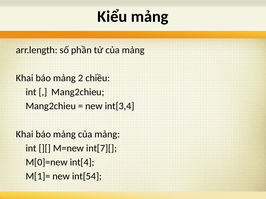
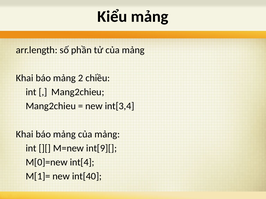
int[7][: int[7][ -> int[9][ (102, 149)
int[54: int[54 -> int[40 (87, 177)
